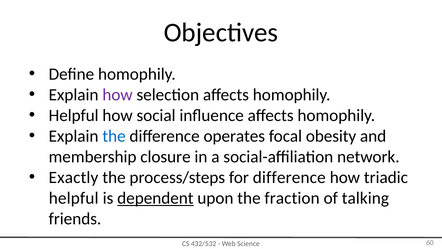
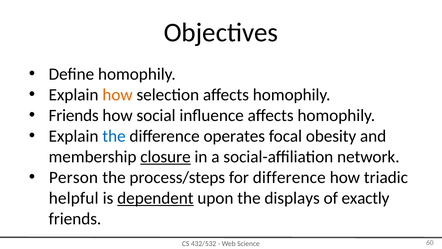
how colour: purple -> orange (118, 95)
Helpful: Helpful -> Friends (74, 115)
closure underline: none -> present (165, 157)
Exactly: Exactly -> Person (73, 177)
fraction: fraction -> displays (292, 198)
talking: talking -> exactly (365, 198)
